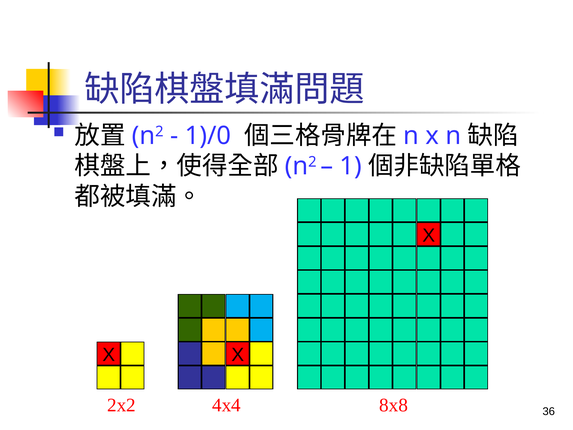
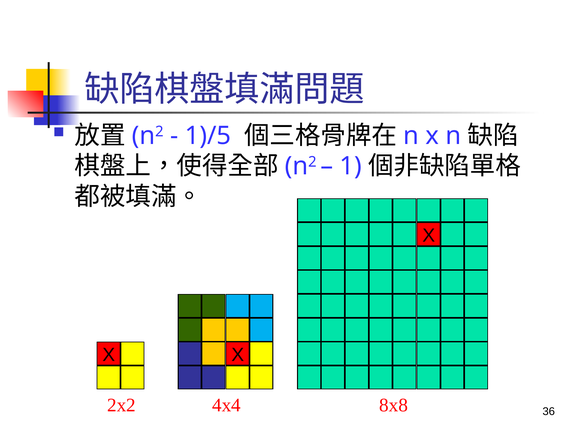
1)/0: 1)/0 -> 1)/5 (208, 136)
